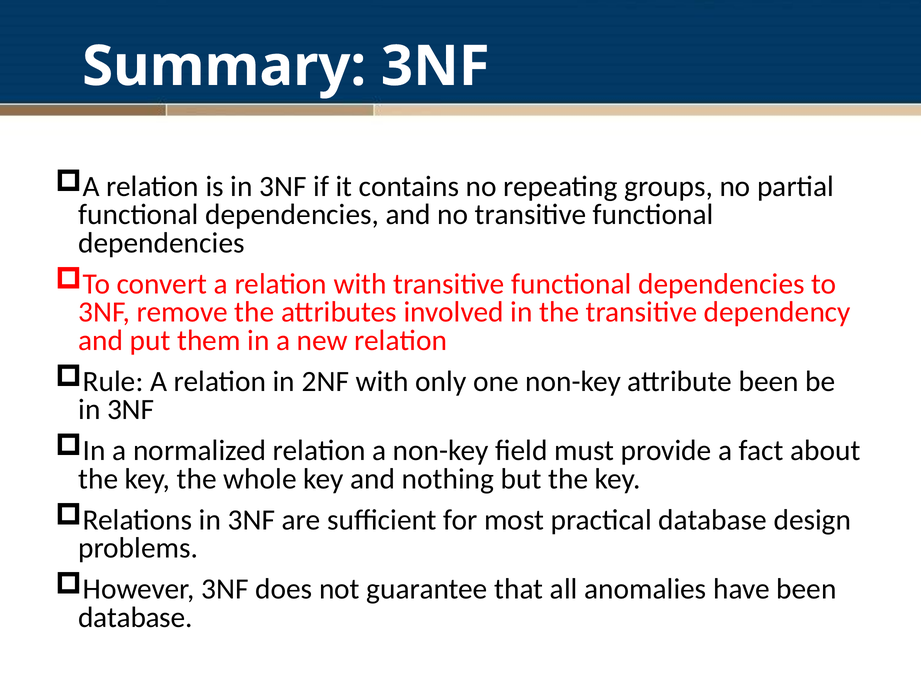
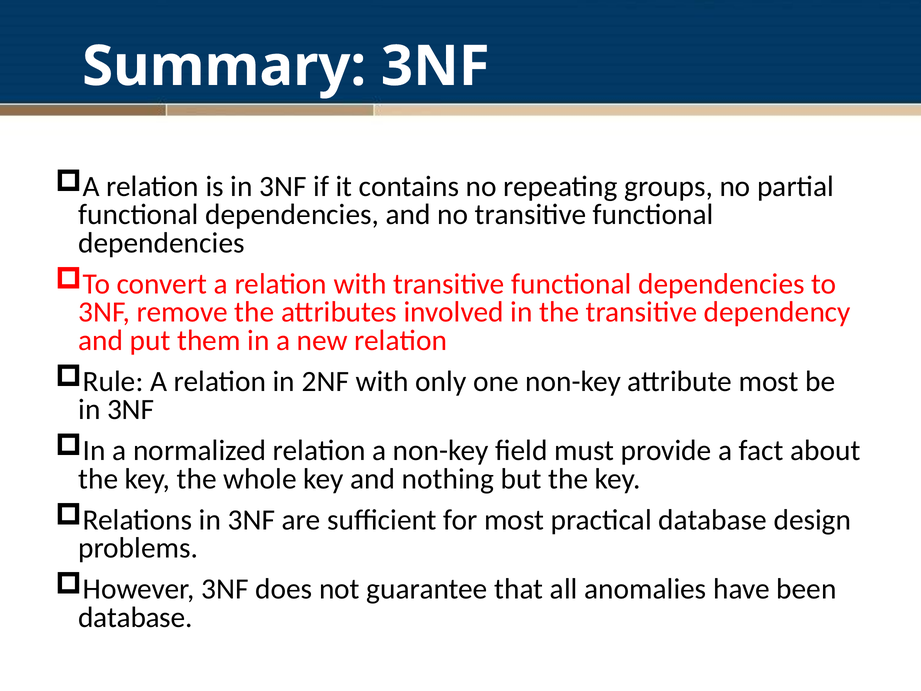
attribute been: been -> most (769, 381)
